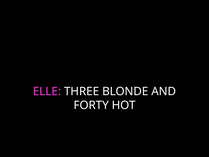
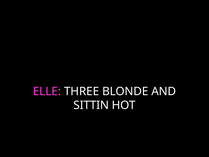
FORTY: FORTY -> SITTIN (91, 105)
